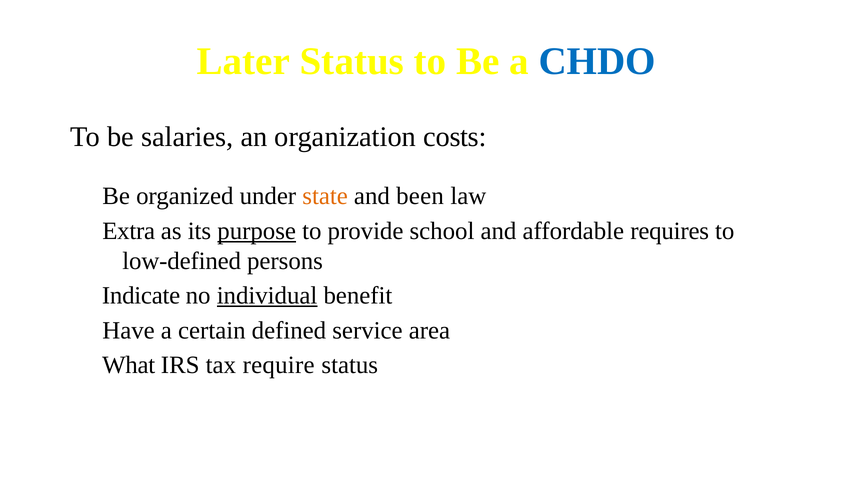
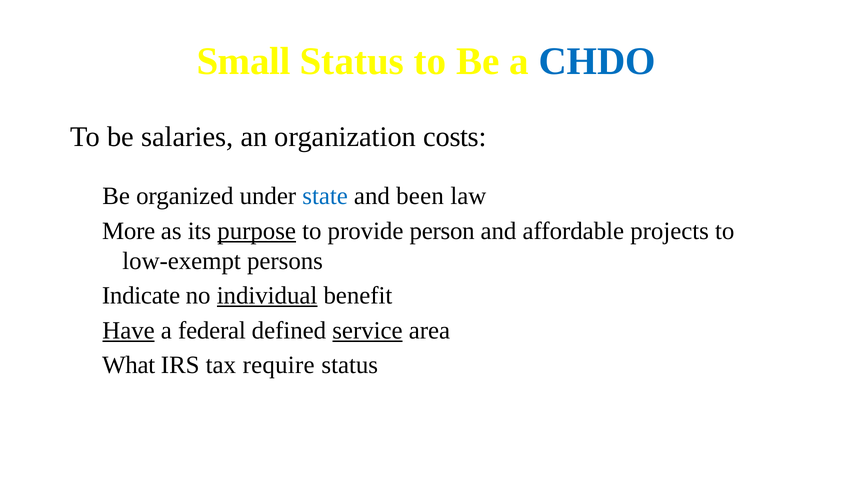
Later: Later -> Small (244, 61)
state colour: orange -> blue (325, 196)
Extra: Extra -> More (129, 231)
school: school -> person (442, 231)
requires: requires -> projects (670, 231)
low-defined: low-defined -> low-exempt (182, 261)
Have underline: none -> present (129, 330)
certain: certain -> federal (212, 330)
service underline: none -> present (367, 330)
